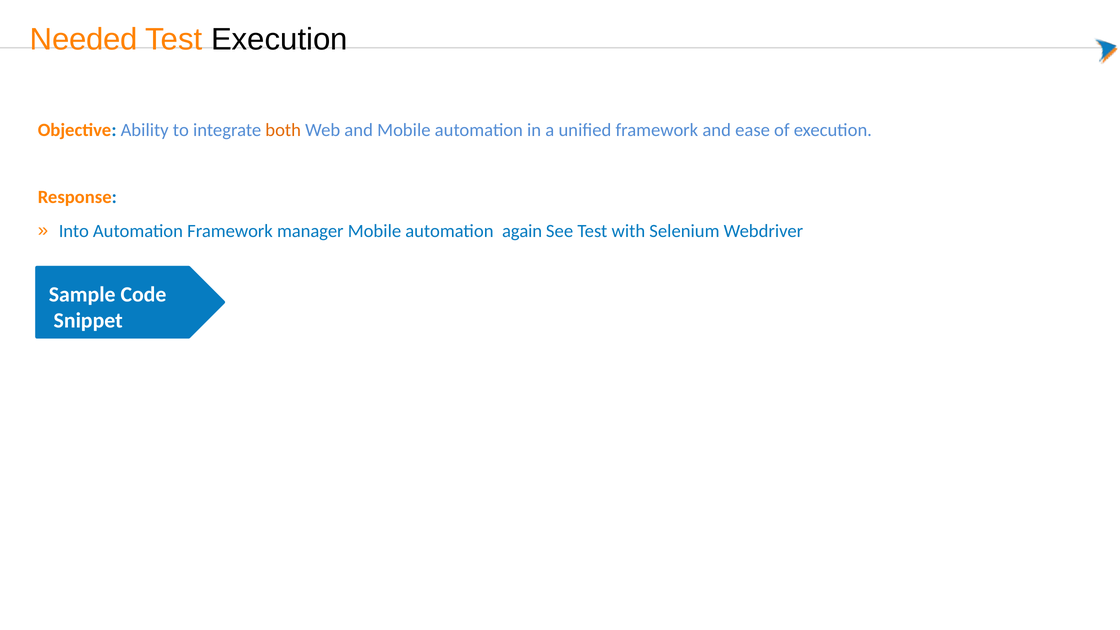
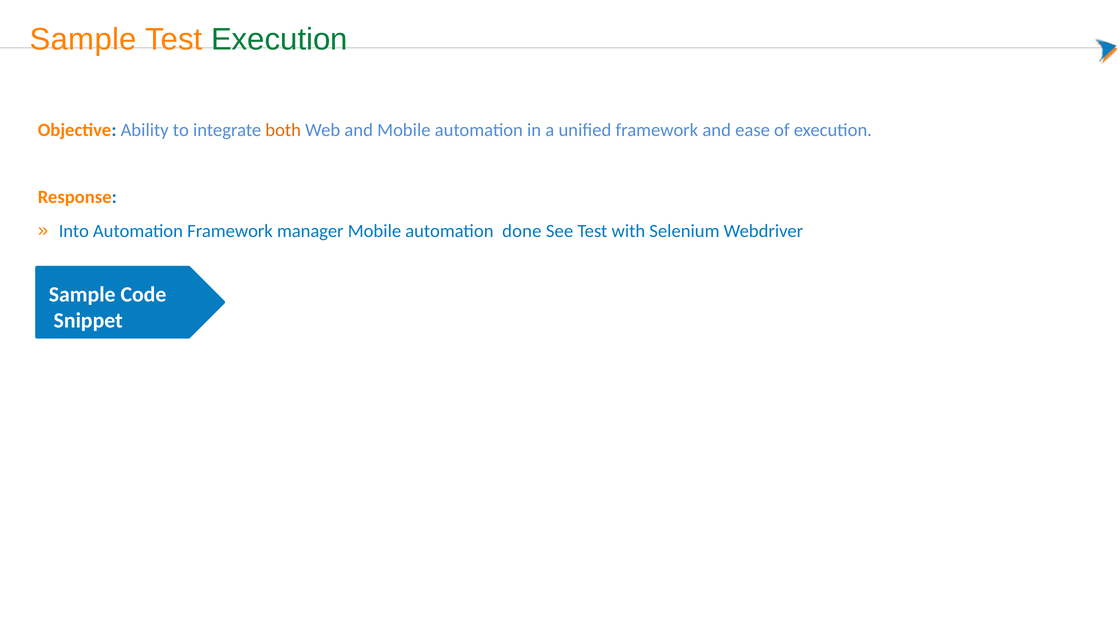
Needed: Needed -> Sample (83, 39)
Execution colour: black -> green (279, 39)
again: again -> done (522, 231)
